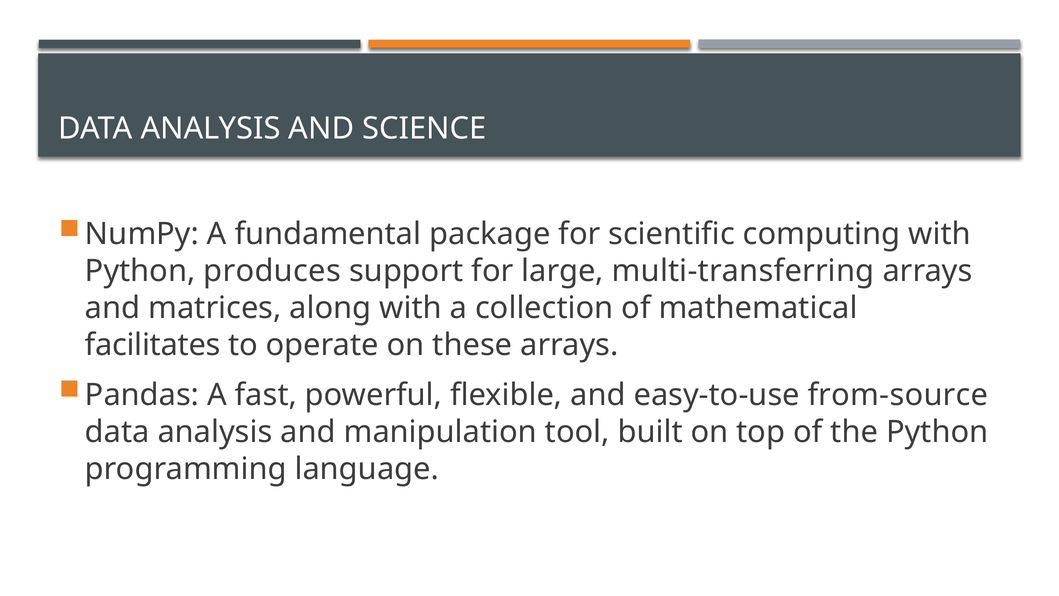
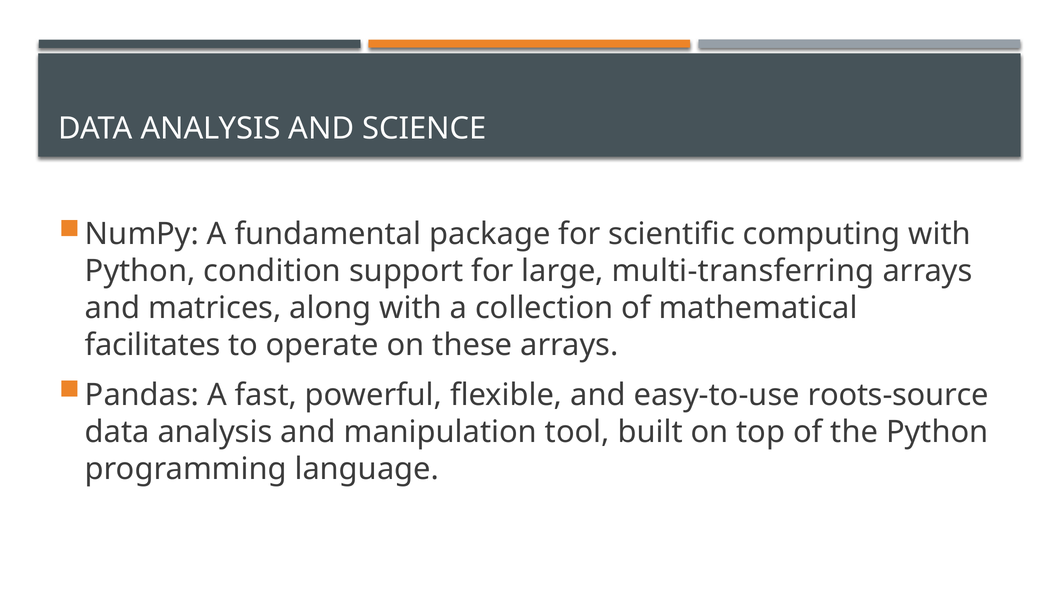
produces: produces -> condition (272, 271)
from-source: from-source -> roots-source (898, 395)
